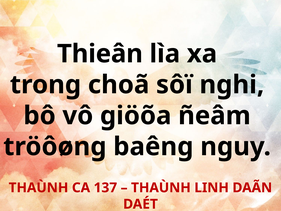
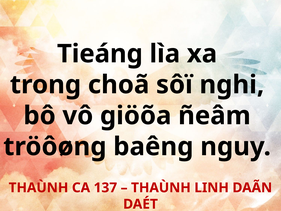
Thieân: Thieân -> Tieáng (100, 54)
